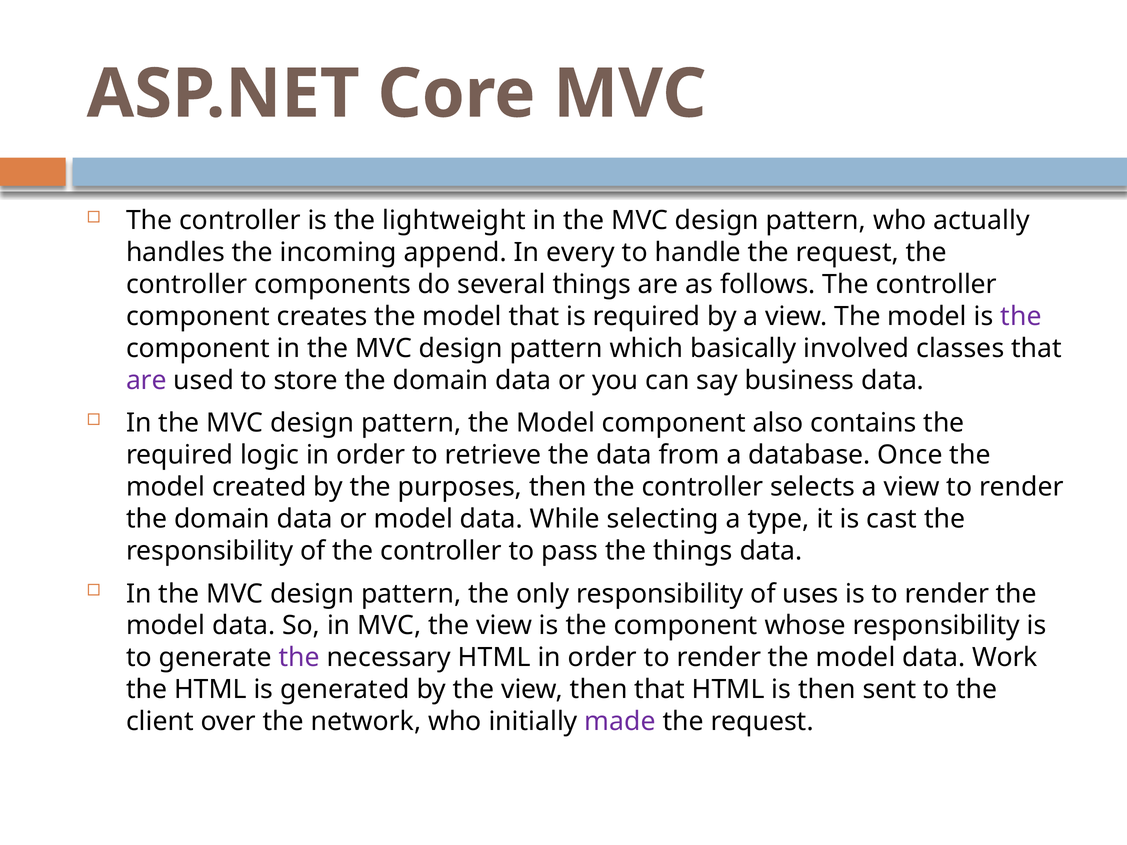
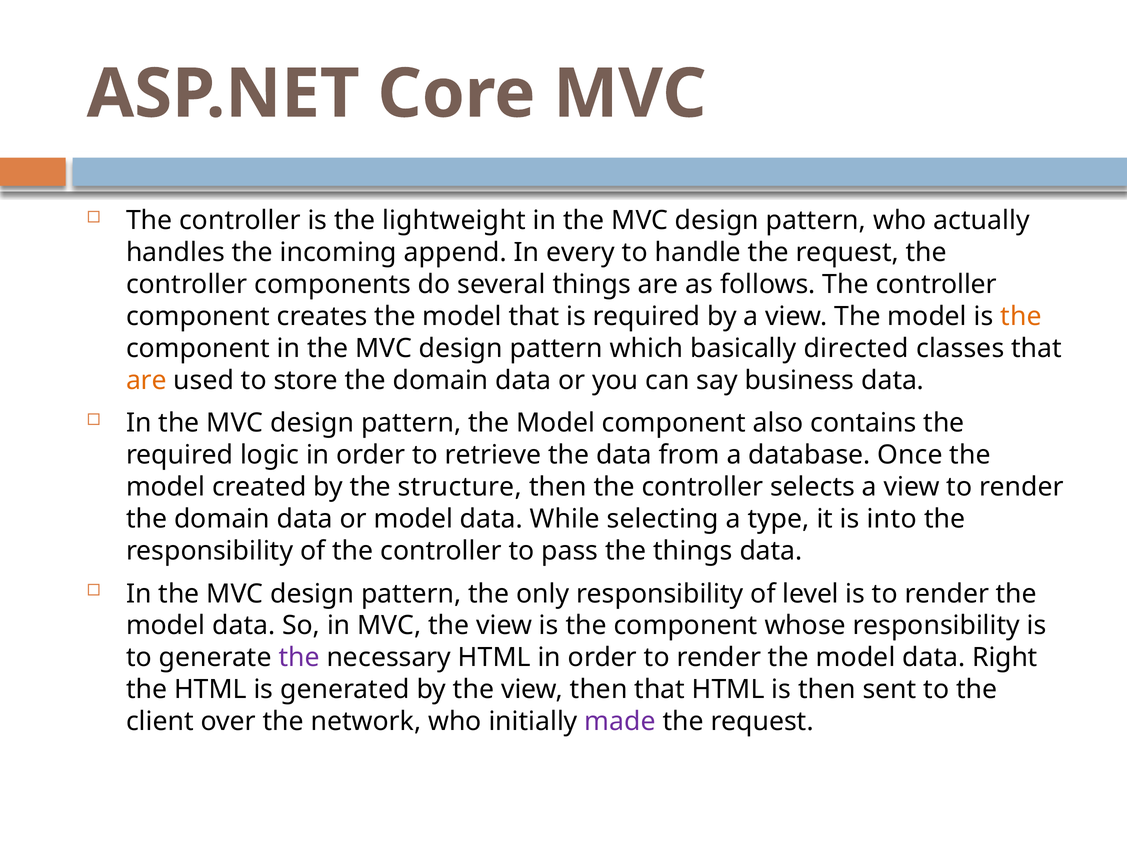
the colour: purple -> orange (1021, 316)
involved: involved -> directed (856, 348)
are colour: purple -> orange (146, 380)
purposes: purposes -> structure (460, 487)
cast: cast -> into (892, 519)
uses: uses -> level (811, 594)
Work: Work -> Right (1005, 658)
